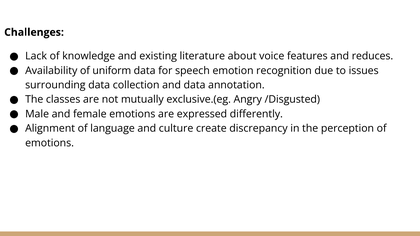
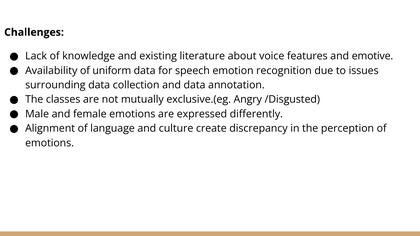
reduces: reduces -> emotive (373, 56)
